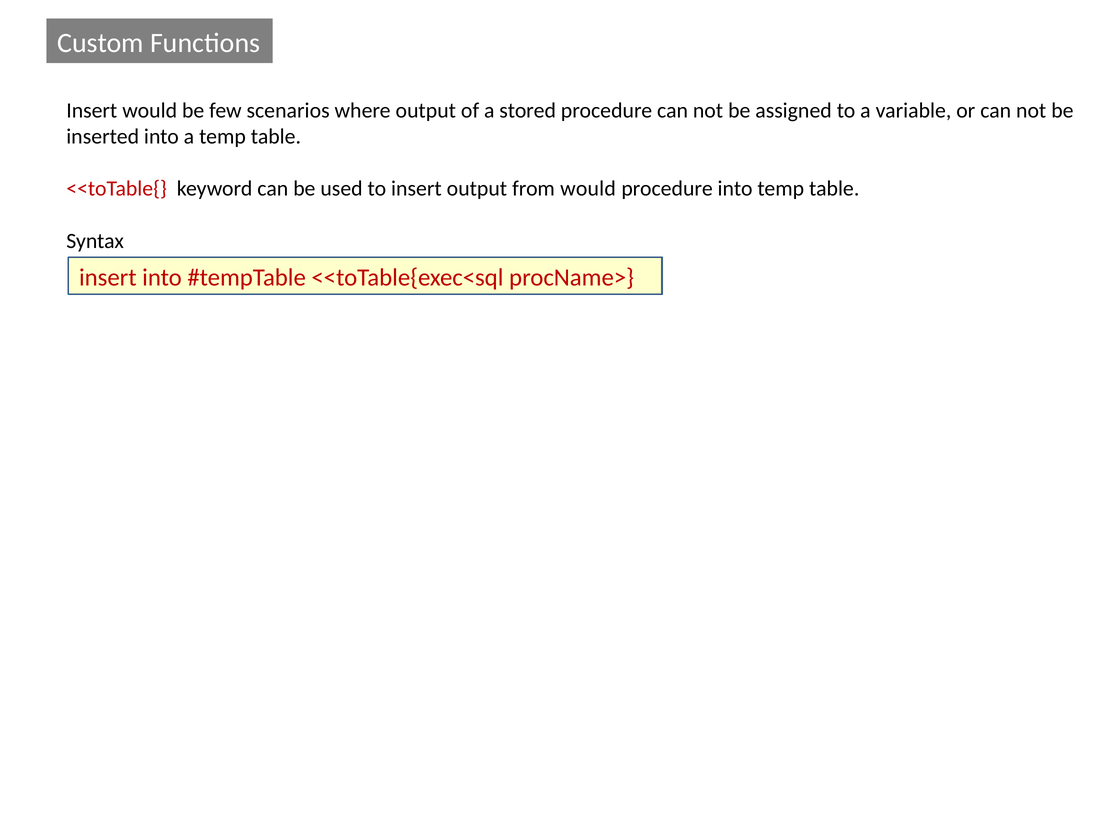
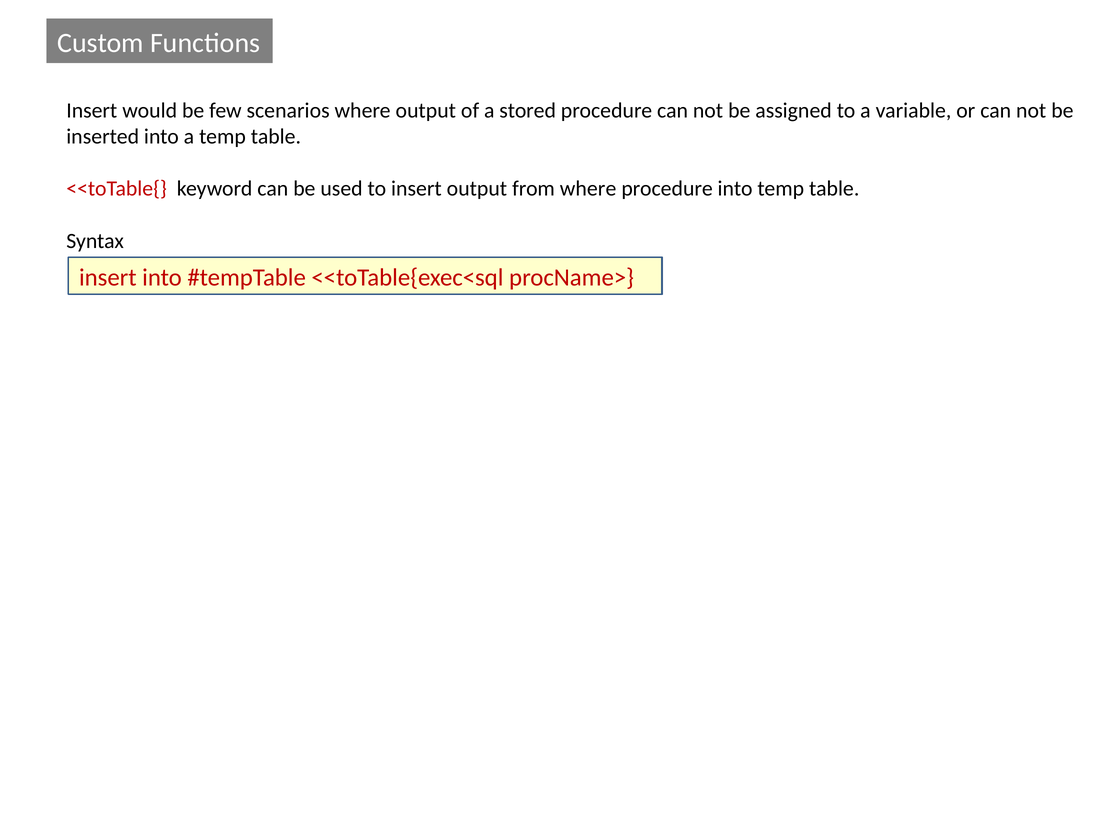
from would: would -> where (588, 189)
